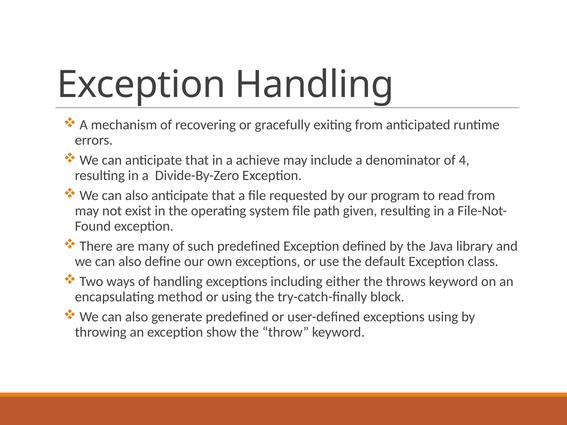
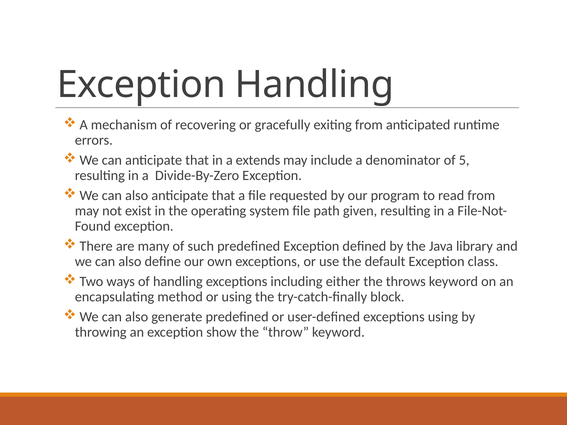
achieve: achieve -> extends (258, 160)
4: 4 -> 5 (464, 160)
